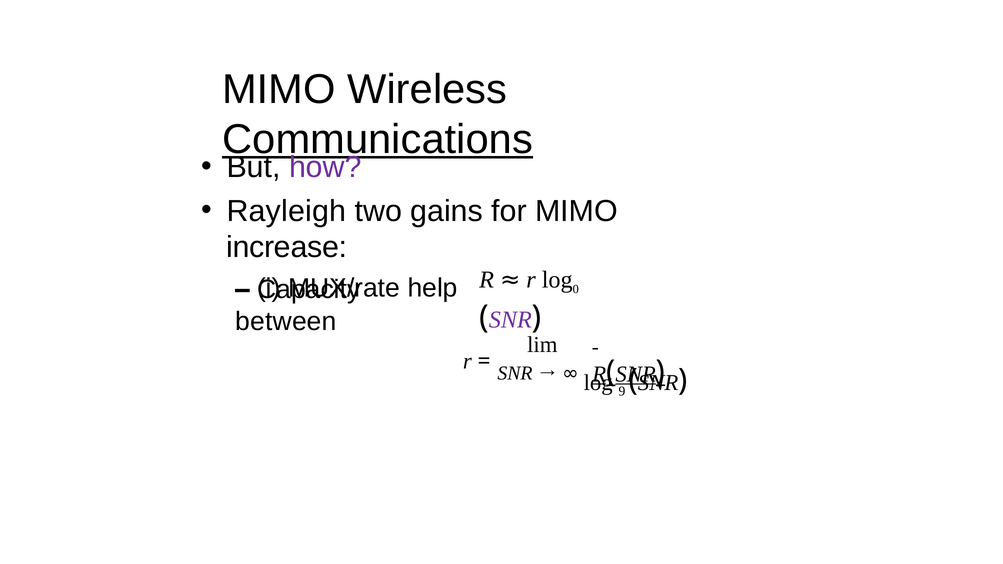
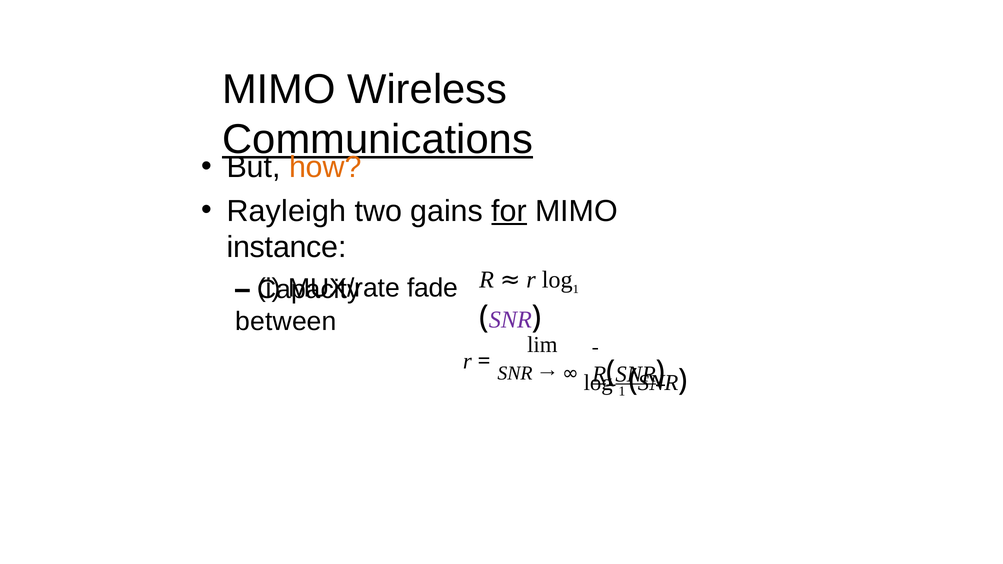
how colour: purple -> orange (325, 167)
for underline: none -> present (509, 211)
increase: increase -> instance (287, 248)
r log 0: 0 -> 1 (576, 289)
help: help -> fade (433, 288)
9: 9 -> 1 (622, 392)
